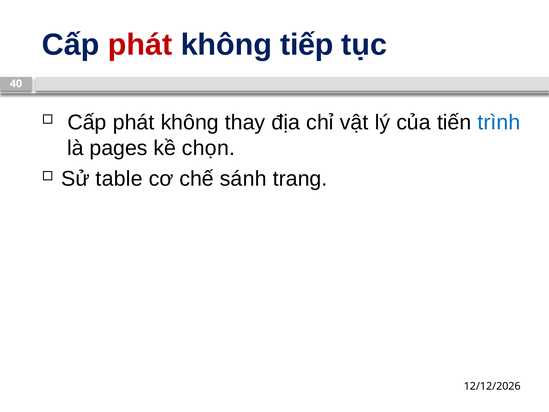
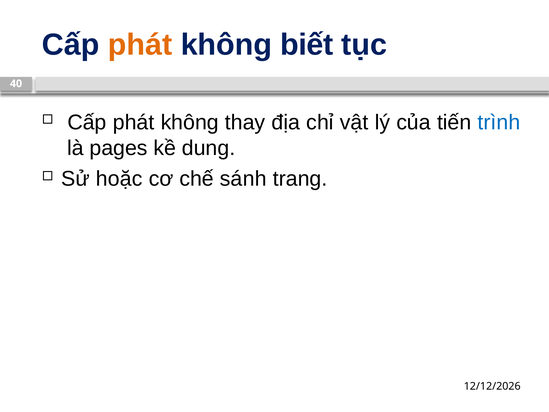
phát colour: red -> orange (140, 45)
tiếp: tiếp -> biết (307, 45)
chọn: chọn -> dung (209, 148)
table: table -> hoặc (119, 179)
